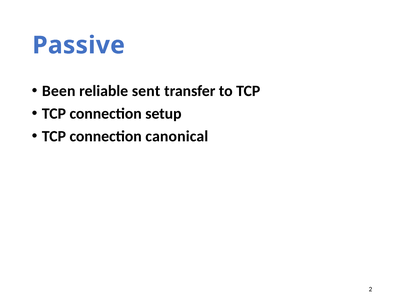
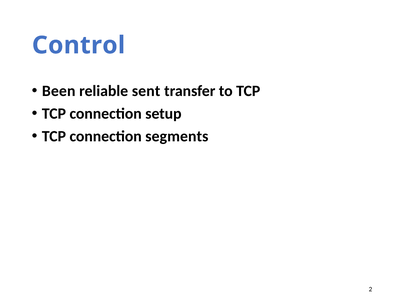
Passive: Passive -> Control (79, 45)
canonical: canonical -> segments (177, 136)
